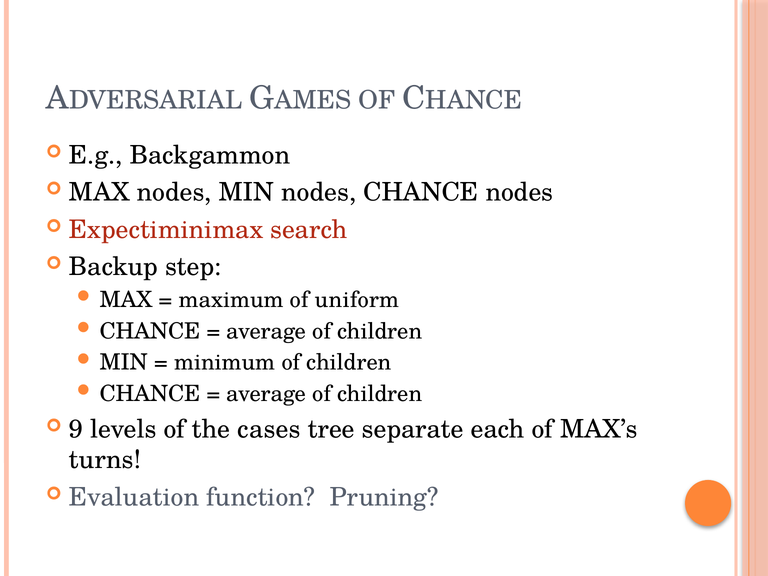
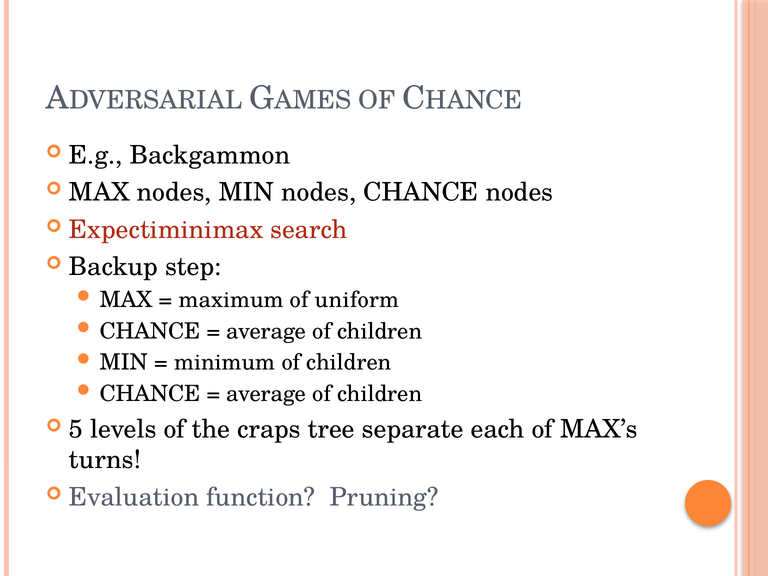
9: 9 -> 5 (76, 429)
cases: cases -> craps (269, 429)
